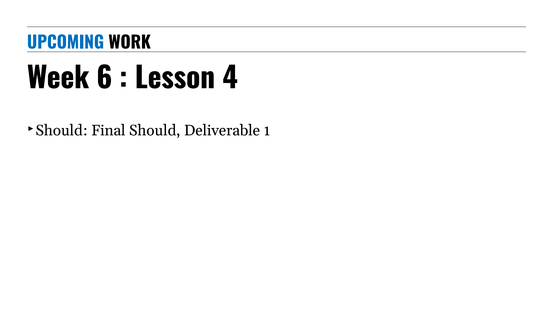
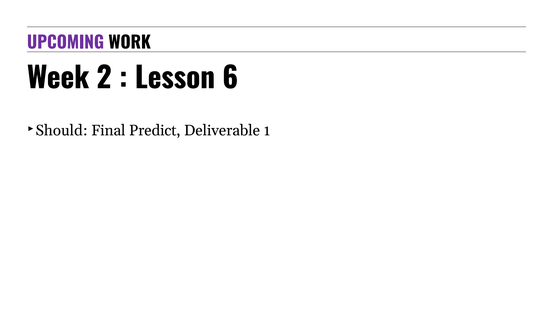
UPCOMING colour: blue -> purple (66, 43)
6: 6 -> 2 (104, 79)
4: 4 -> 6 (230, 79)
Final Should: Should -> Predict (155, 131)
